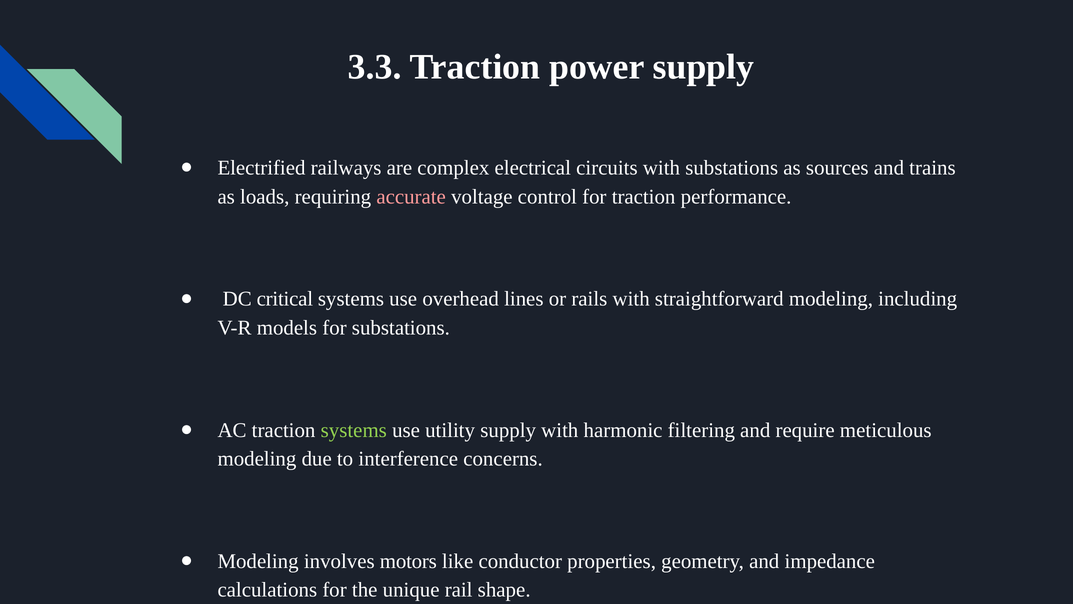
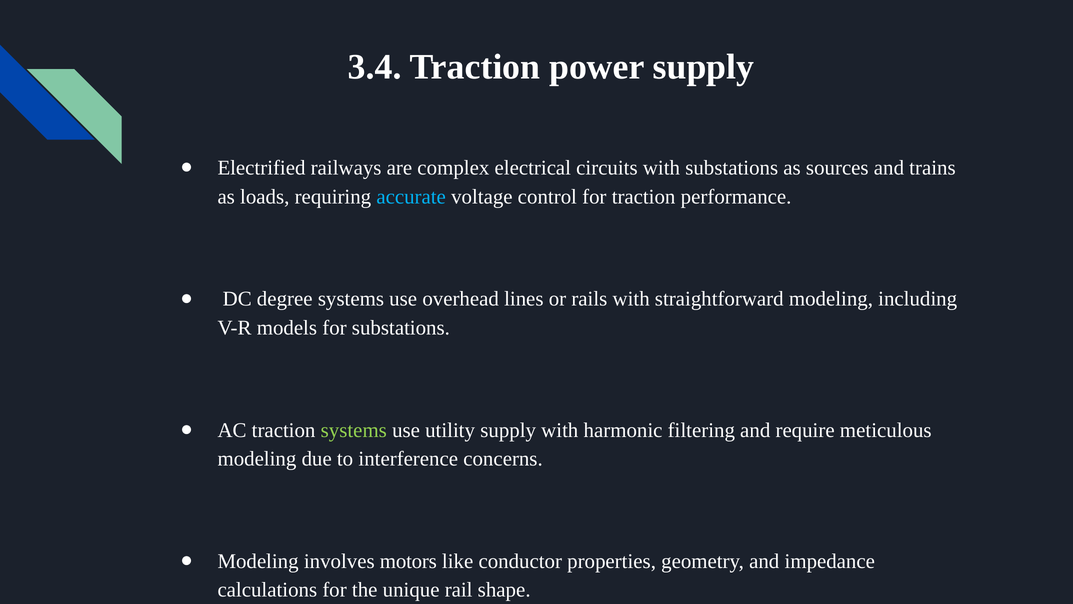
3.3: 3.3 -> 3.4 (375, 67)
accurate colour: pink -> light blue (411, 197)
critical: critical -> degree (285, 299)
